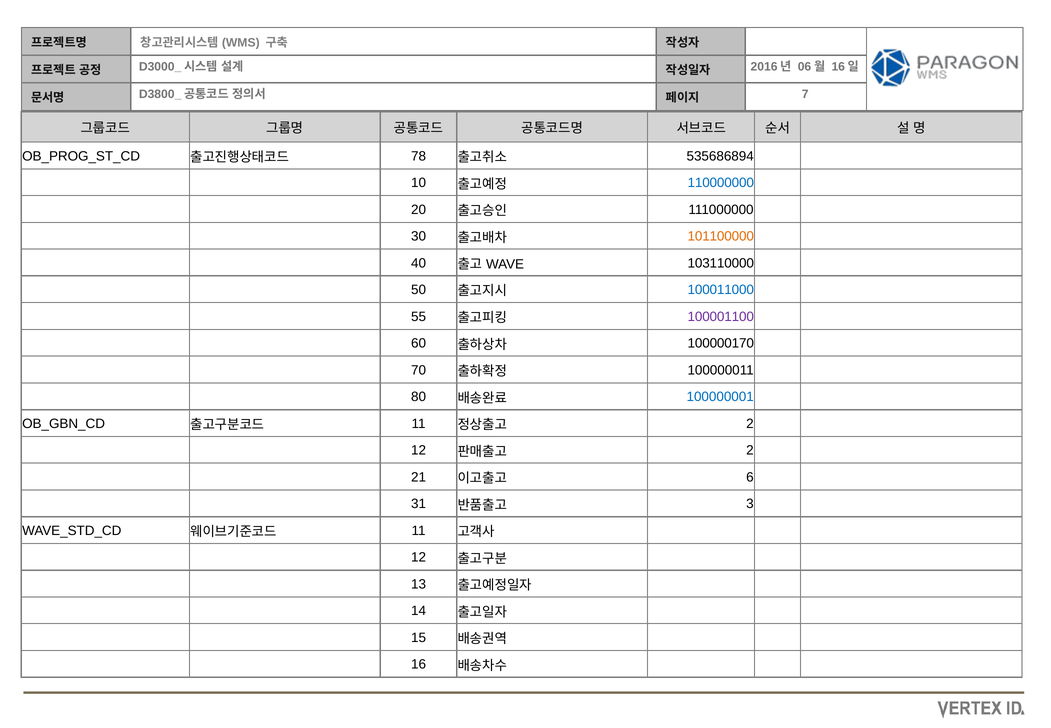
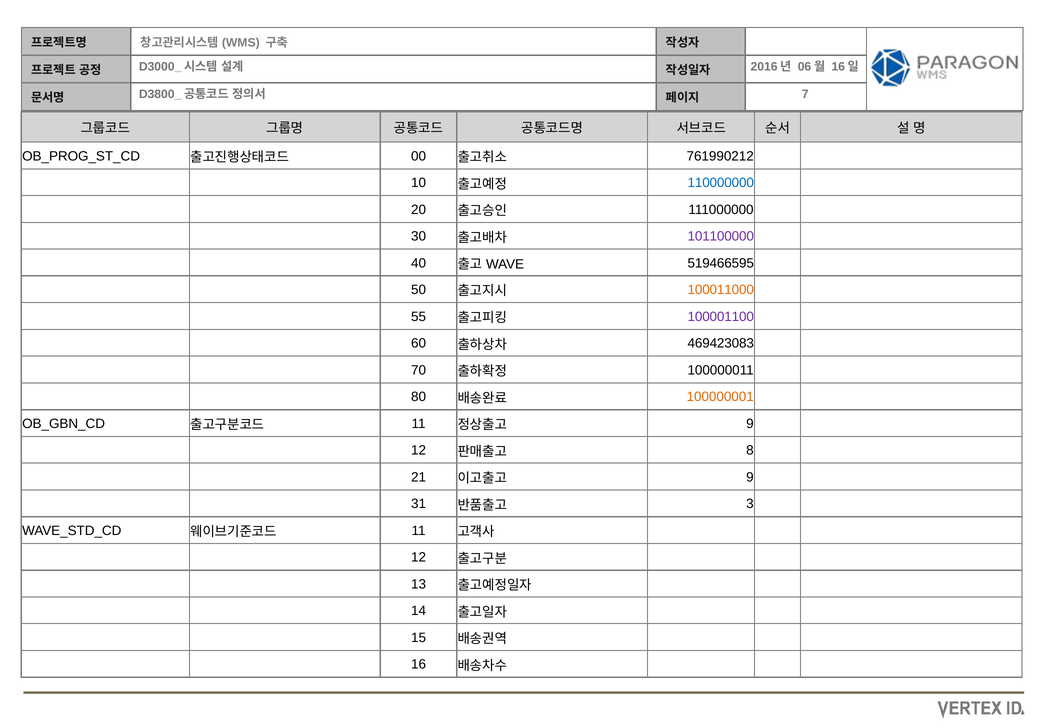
78: 78 -> 00 (419, 156)
535686894: 535686894 -> 761990212 (720, 156)
101100000 colour: orange -> purple (721, 236)
103110000: 103110000 -> 519466595 (721, 263)
100011000 colour: blue -> orange (721, 290)
100000170: 100000170 -> 469423083 (721, 343)
100000001 colour: blue -> orange (720, 397)
2: 2 -> 9 (750, 423)
2: 2 -> 8 (750, 450)
6: 6 -> 9 (750, 477)
